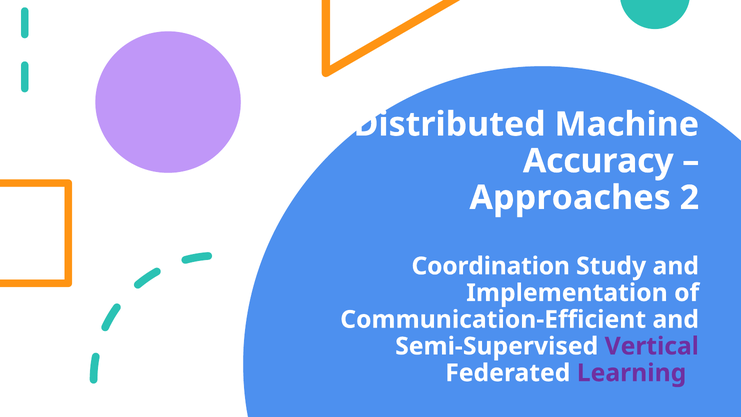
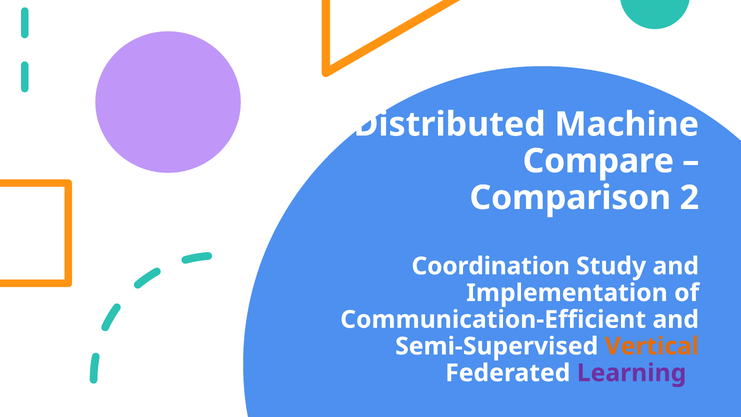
Accuracy: Accuracy -> Compare (598, 161)
Approaches: Approaches -> Comparison (570, 198)
Vertical colour: purple -> orange (652, 346)
